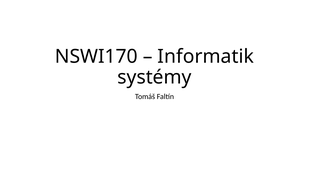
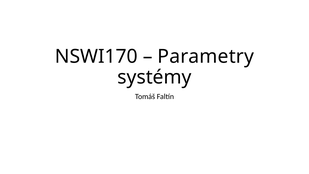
Informatik: Informatik -> Parametry (206, 56)
